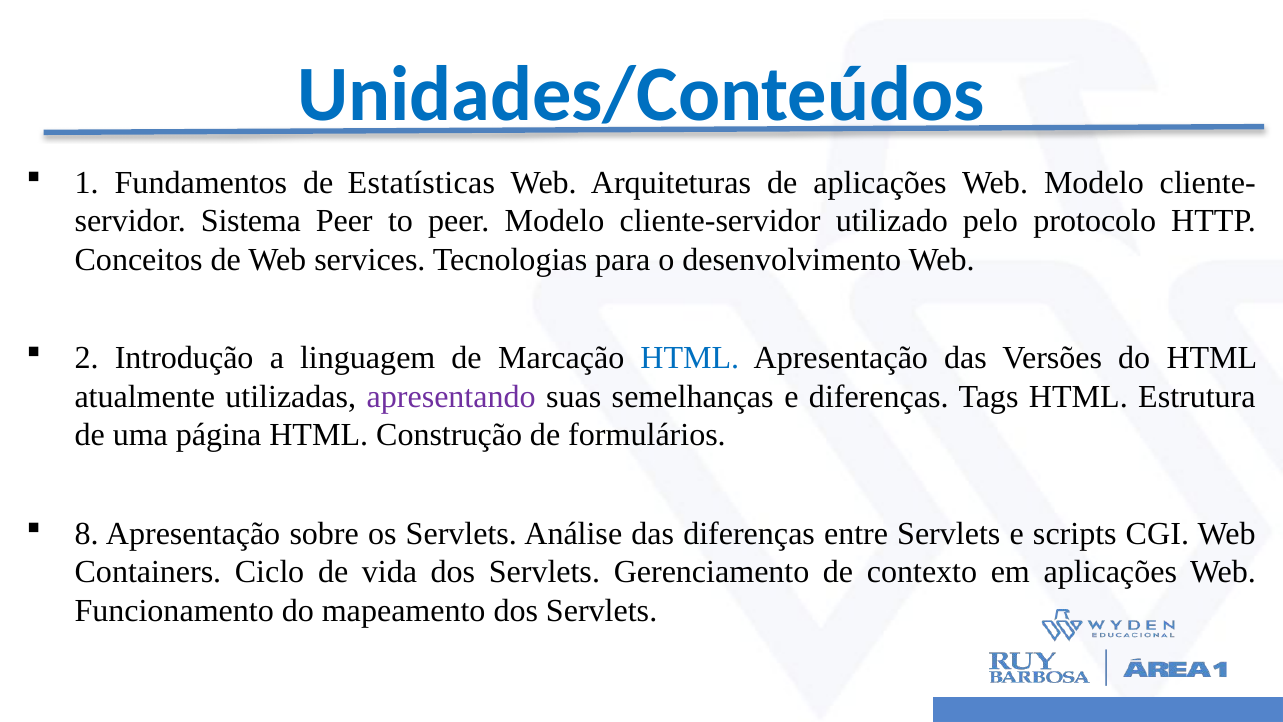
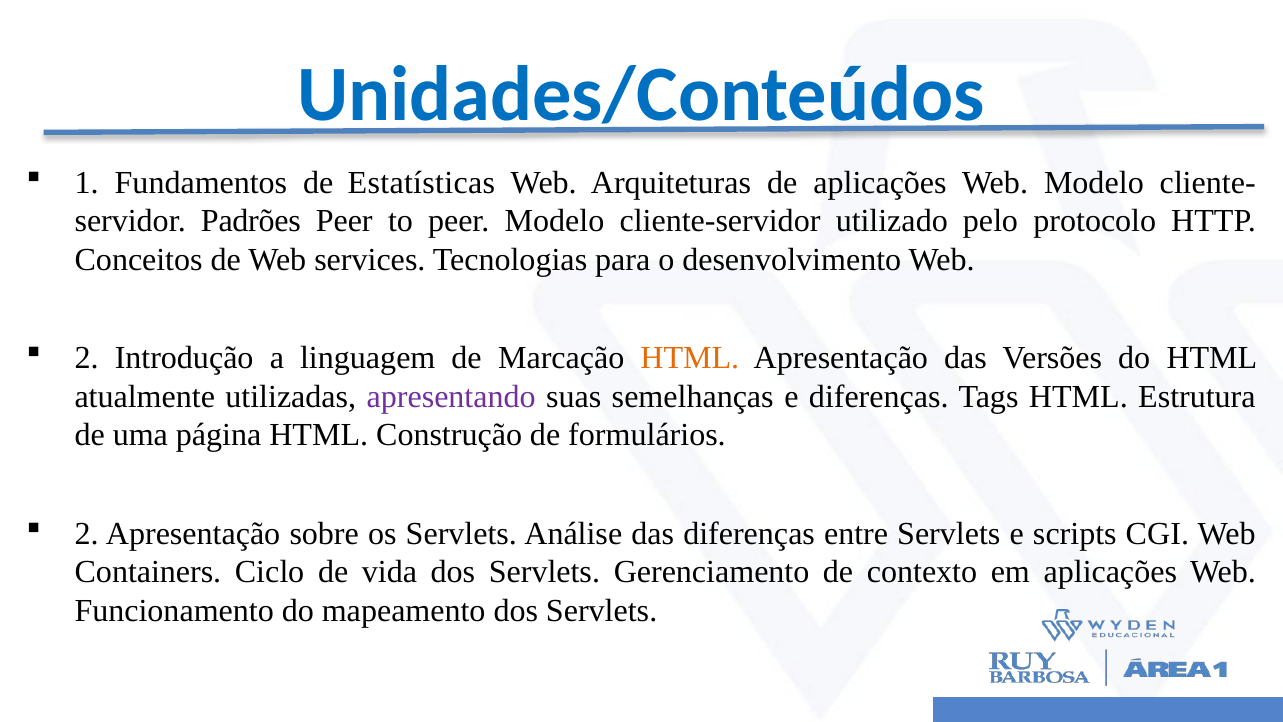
Sistema: Sistema -> Padrões (251, 221)
HTML colour: blue -> orange (690, 358)
8: 8 -> 2 (87, 534)
